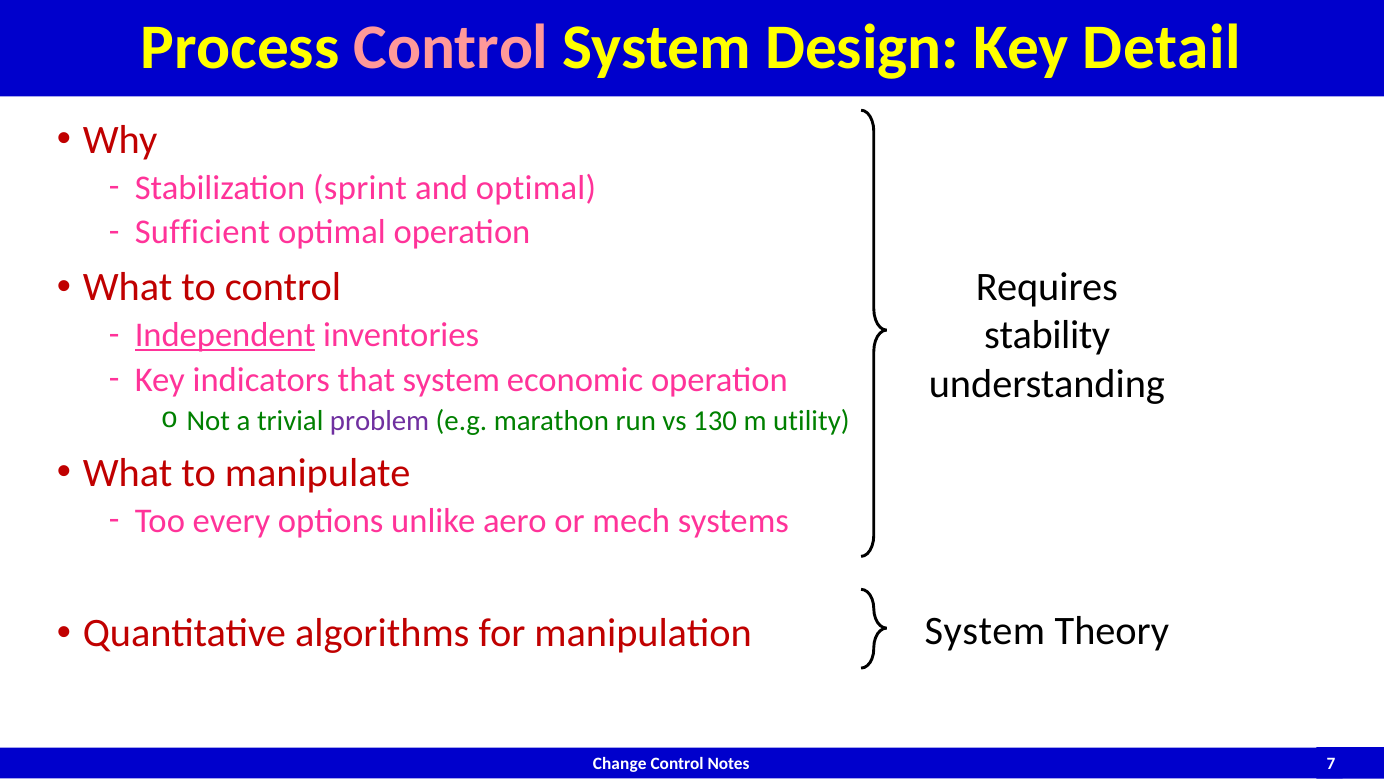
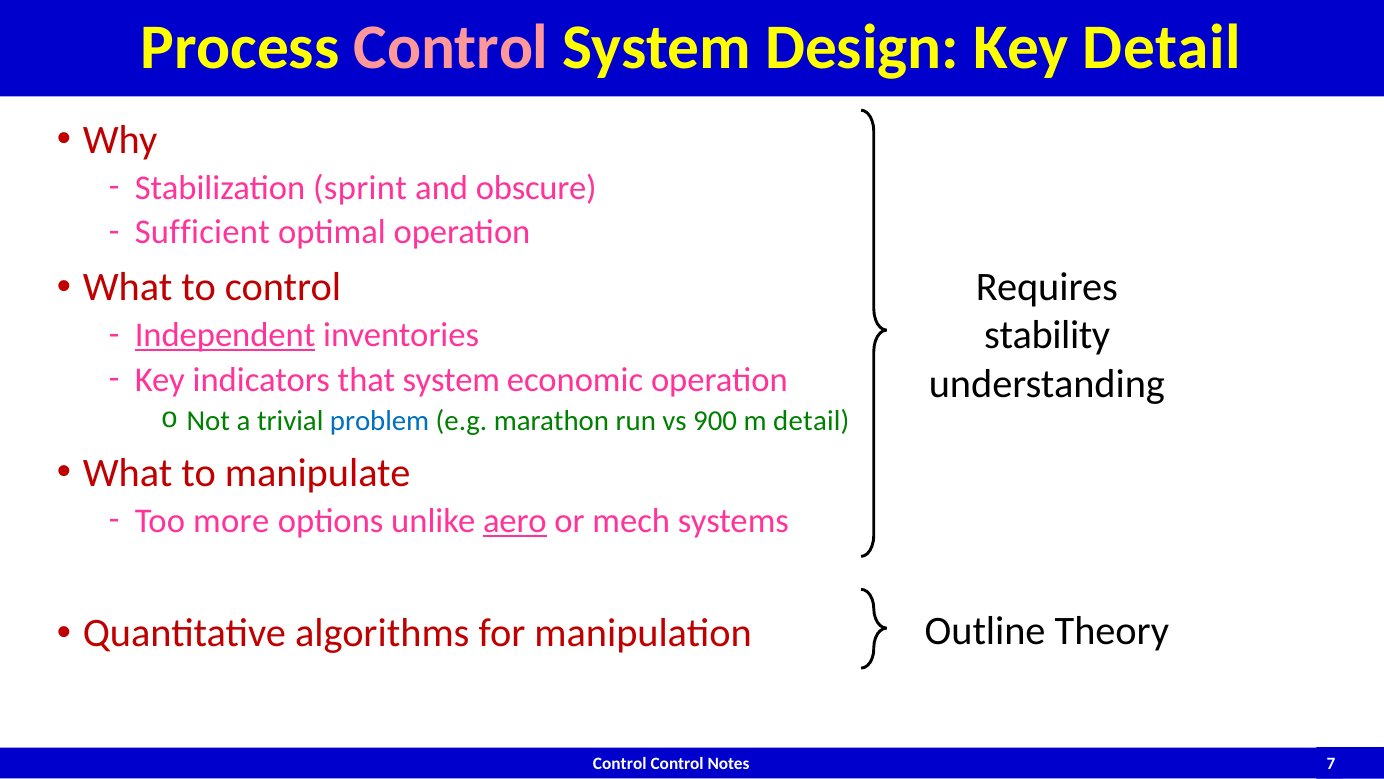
and optimal: optimal -> obscure (536, 188)
problem colour: purple -> blue (380, 421)
130: 130 -> 900 (715, 421)
m utility: utility -> detail (811, 421)
every: every -> more (231, 520)
aero underline: none -> present (515, 520)
System: System -> Outline (985, 631)
Change: Change -> Control (620, 764)
